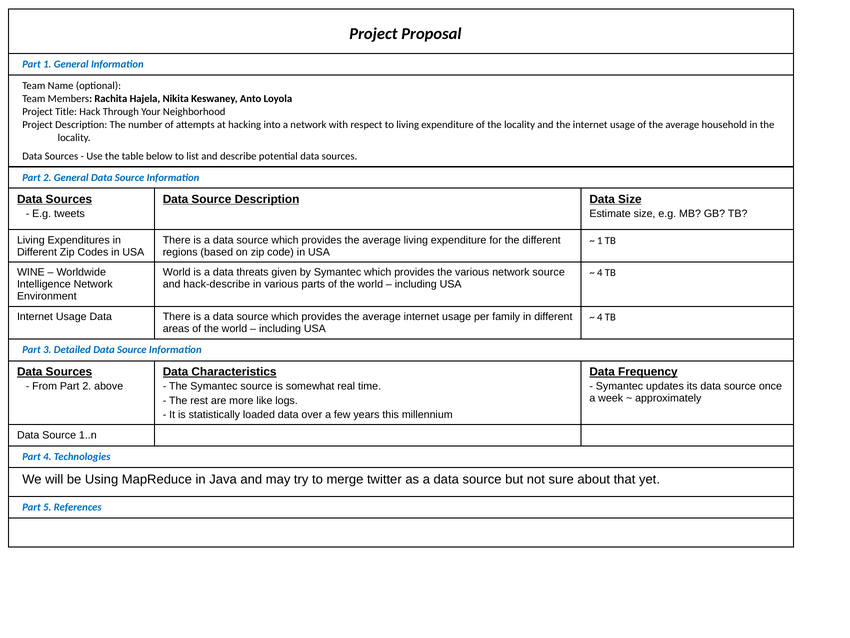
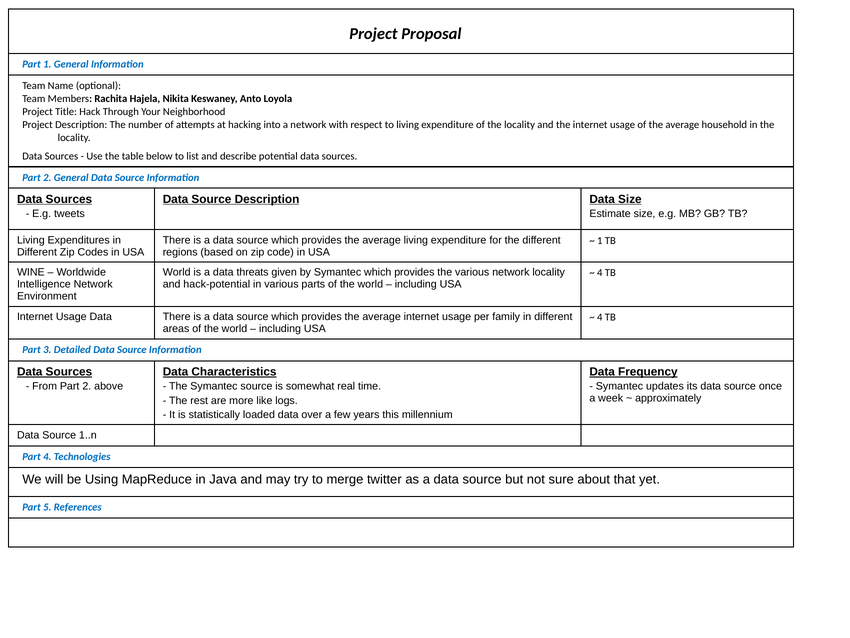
network source: source -> locality (549, 272)
hack-describe: hack-describe -> hack-potential (217, 284)
